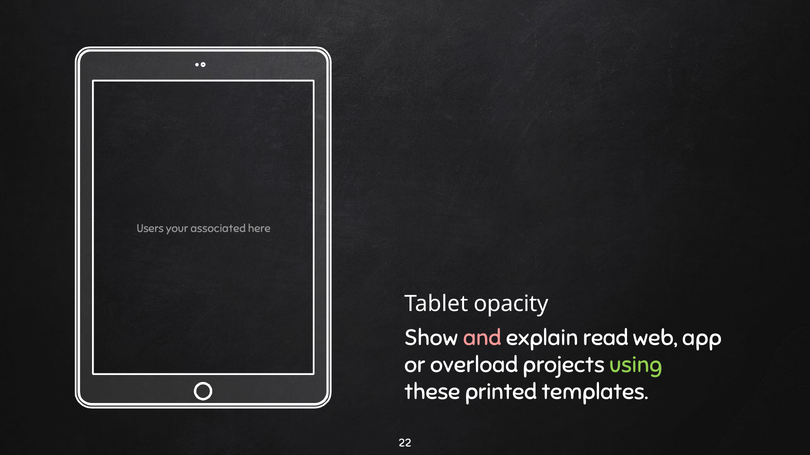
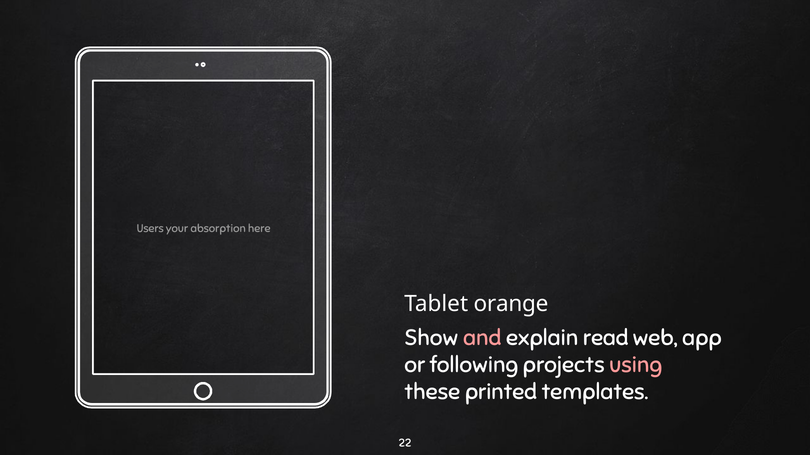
associated: associated -> absorption (218, 229)
opacity: opacity -> orange (511, 304)
overload: overload -> following (474, 365)
using colour: light green -> pink (636, 365)
